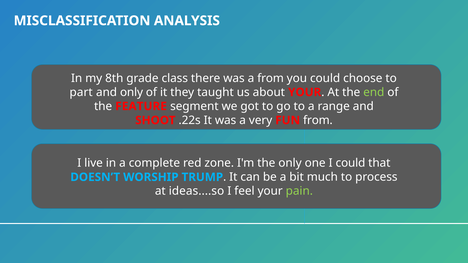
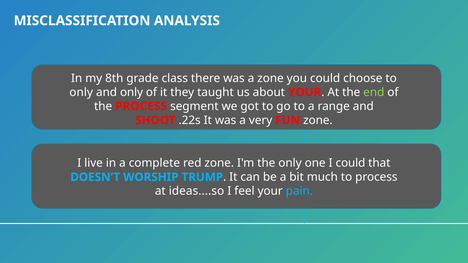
a from: from -> zone (270, 78)
part: part -> only (81, 92)
the FEATURE: FEATURE -> PROCESS (141, 106)
FUN from: from -> zone (318, 120)
pain colour: light green -> light blue (299, 191)
